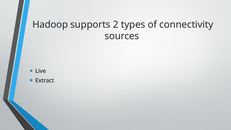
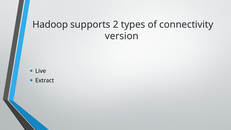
sources: sources -> version (122, 36)
